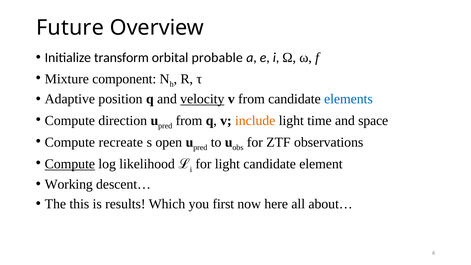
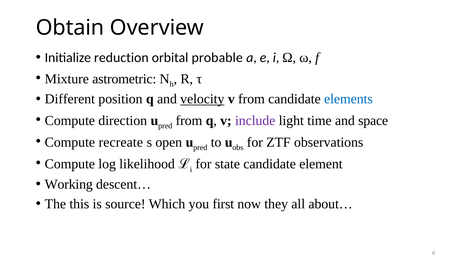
Future: Future -> Obtain (70, 28)
transform: transform -> reduction (121, 58)
component: component -> astrometric (124, 79)
Adaptive: Adaptive -> Different (70, 99)
include colour: orange -> purple (255, 120)
Compute underline: present -> none (70, 164)
for light: light -> state (227, 164)
results: results -> source (125, 204)
here: here -> they (276, 204)
